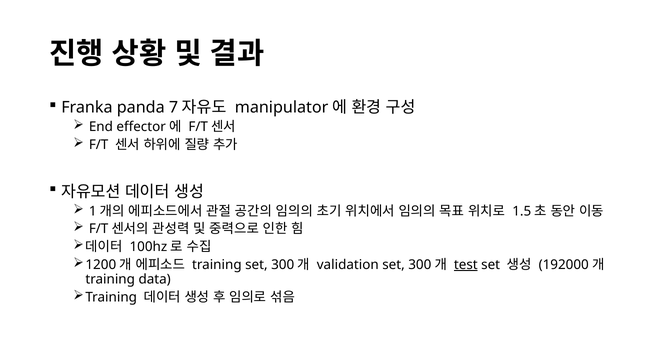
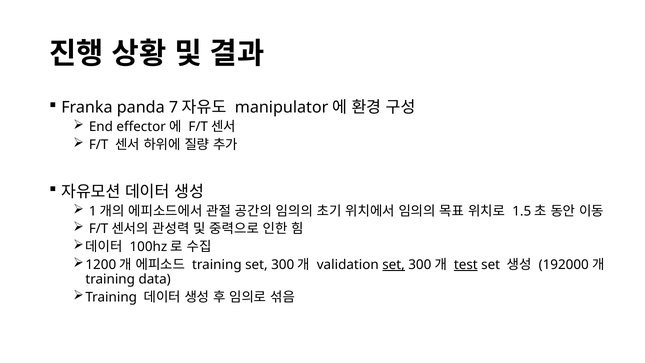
set underline: none -> present (394, 265)
